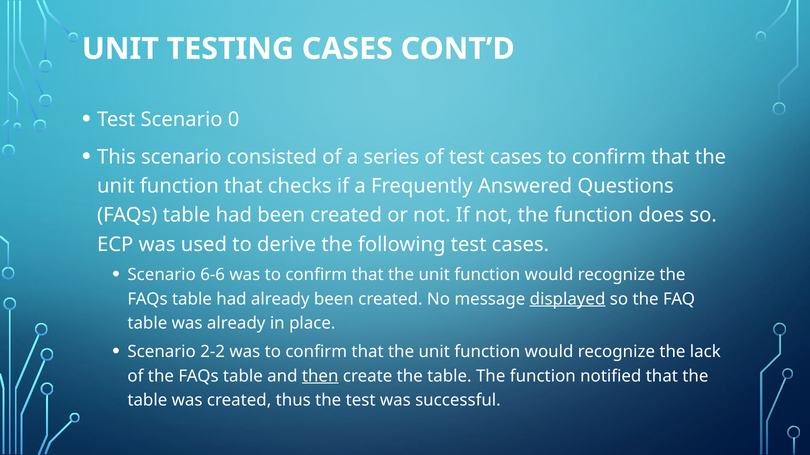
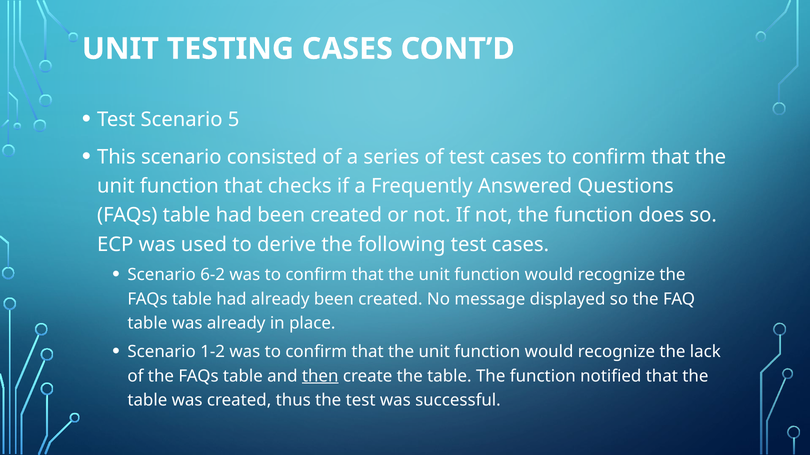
0: 0 -> 5 (234, 120)
6-6: 6-6 -> 6-2 (213, 275)
displayed underline: present -> none (568, 299)
2-2: 2-2 -> 1-2 (213, 352)
